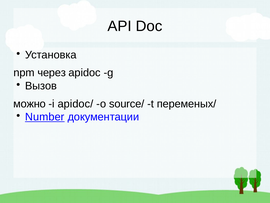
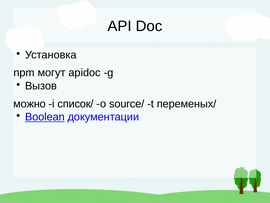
через: через -> могут (52, 73)
apidoc/: apidoc/ -> список/ (76, 104)
Number: Number -> Boolean (45, 117)
